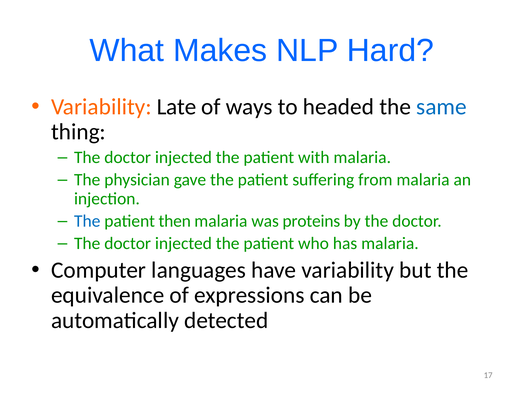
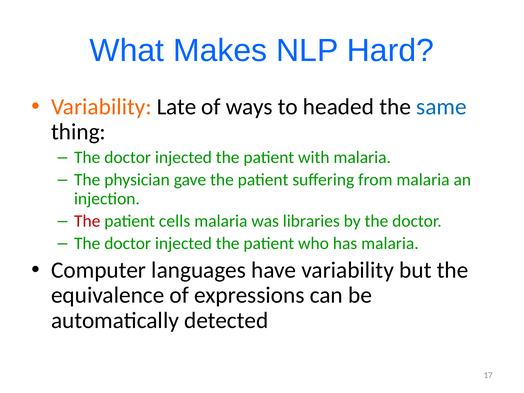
The colour: blue -> red (87, 221)
then: then -> cells (175, 221)
proteins: proteins -> libraries (311, 221)
